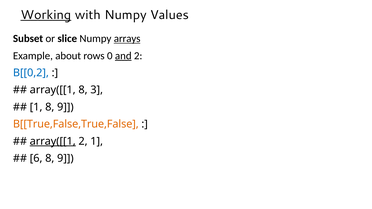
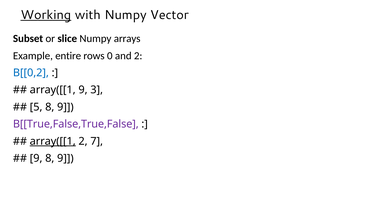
Values: Values -> Vector (169, 15)
arrays underline: present -> none (127, 39)
about: about -> entire (68, 56)
and underline: present -> none (123, 56)
array([[1 8: 8 -> 9 (83, 90)
1: 1 -> 5 (36, 107)
B[[True,False,True,False colour: orange -> purple (76, 124)
2 1: 1 -> 7 (97, 141)
6: 6 -> 9 (36, 159)
